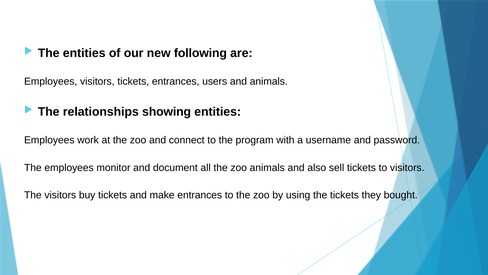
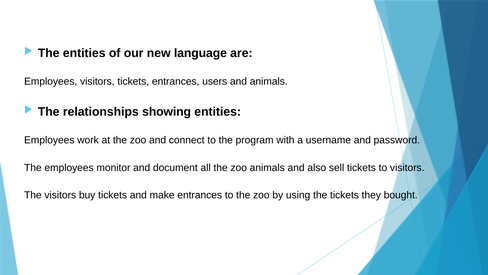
following: following -> language (200, 53)
